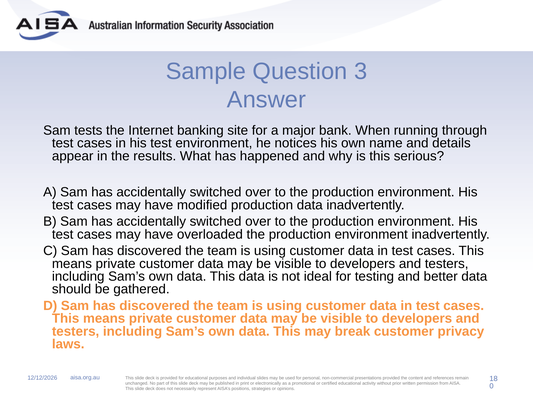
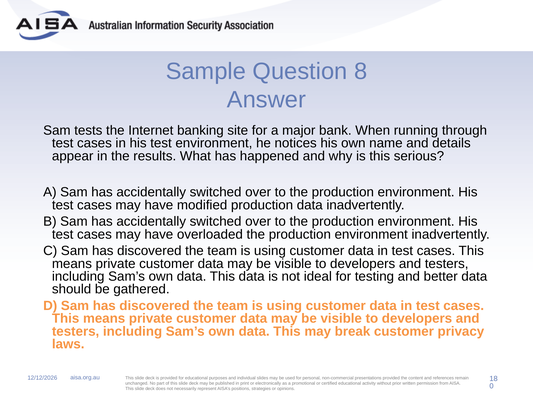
3: 3 -> 8 (361, 72)
